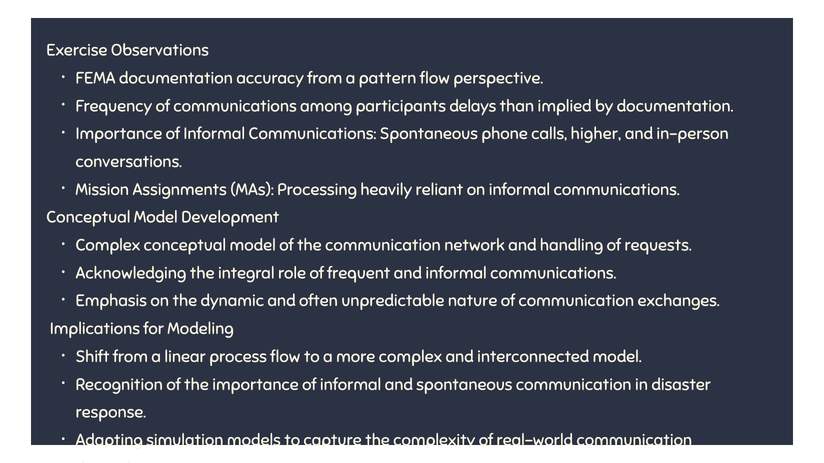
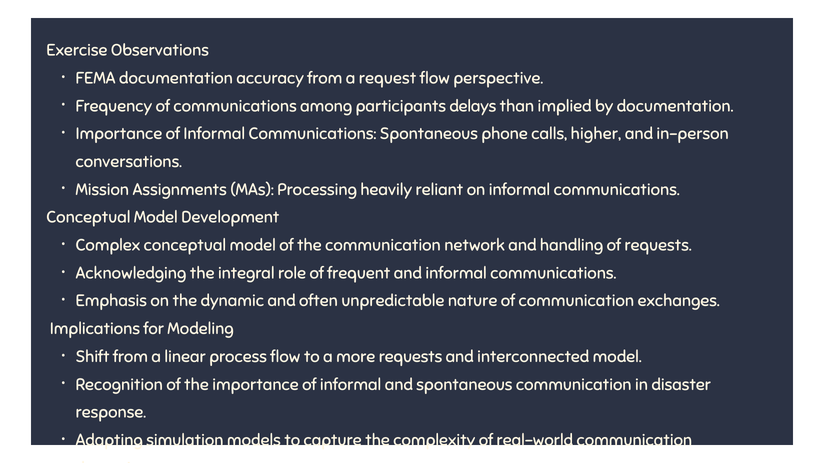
pattern: pattern -> request (388, 78)
more complex: complex -> requests (411, 357)
